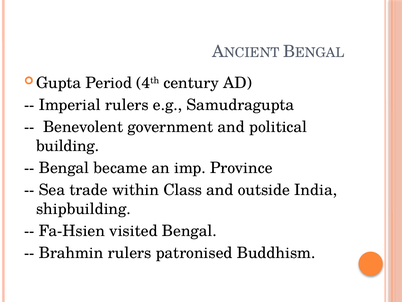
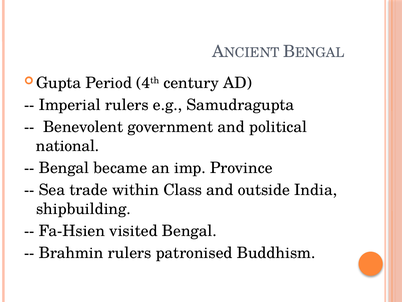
building: building -> national (68, 146)
